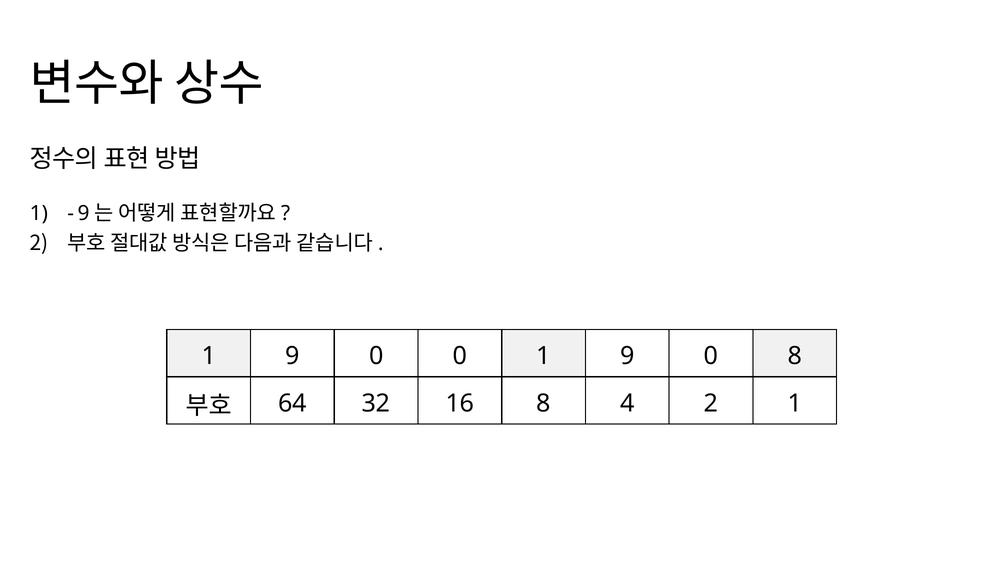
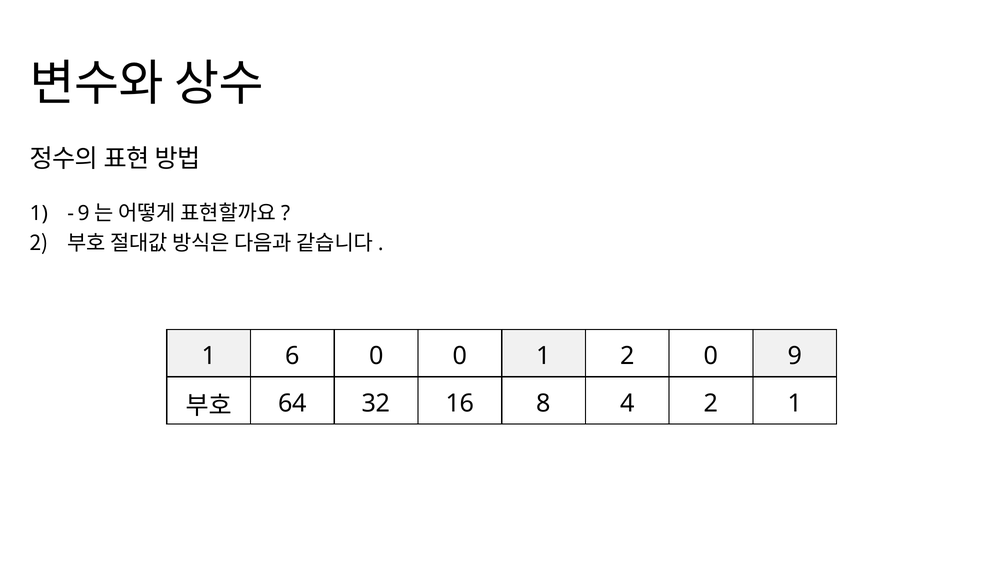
9: 9 -> 6 (292, 356)
0 1 9: 9 -> 2 (627, 356)
0 8: 8 -> 9 (795, 356)
